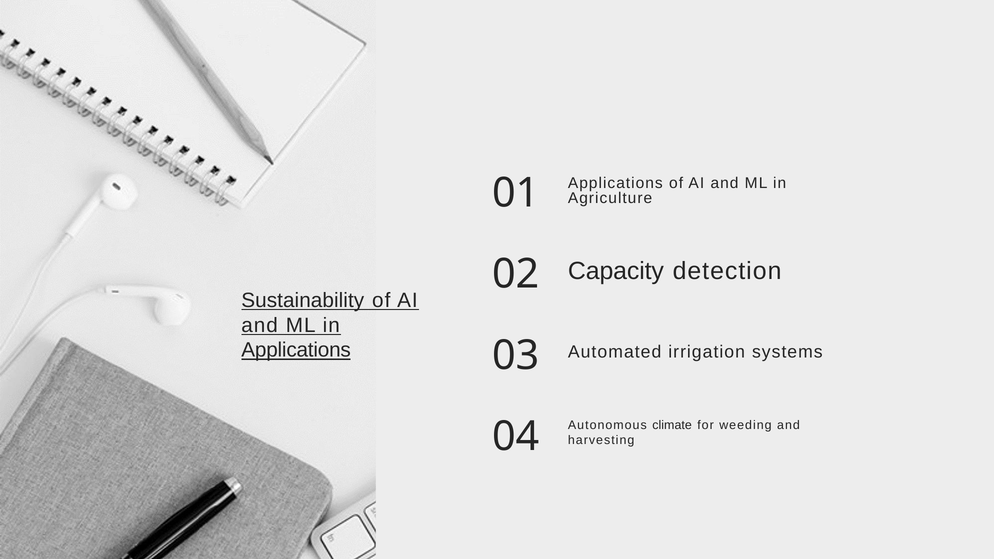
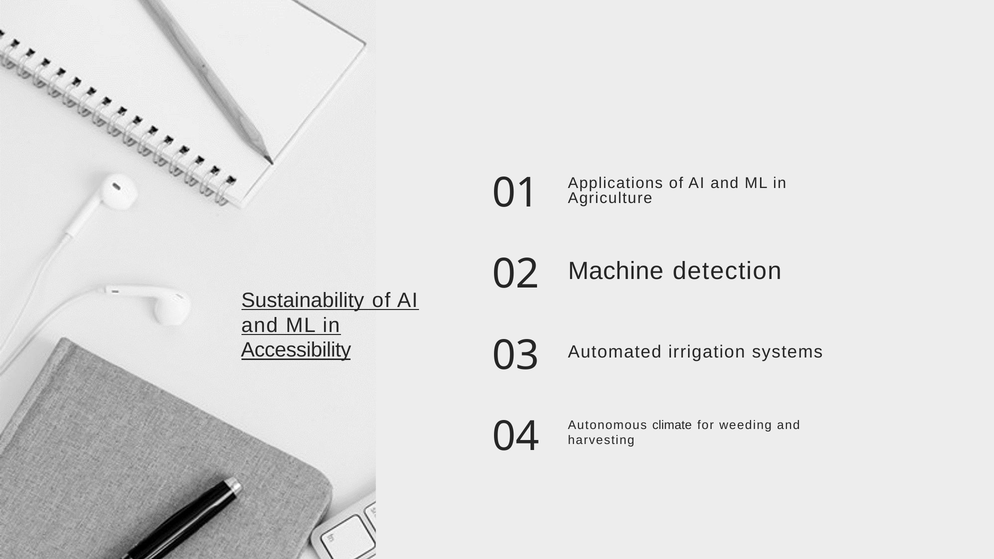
Capacity: Capacity -> Machine (616, 271)
Applications: Applications -> Accessibility (296, 350)
